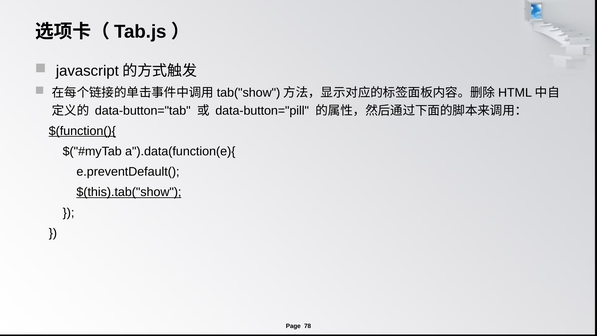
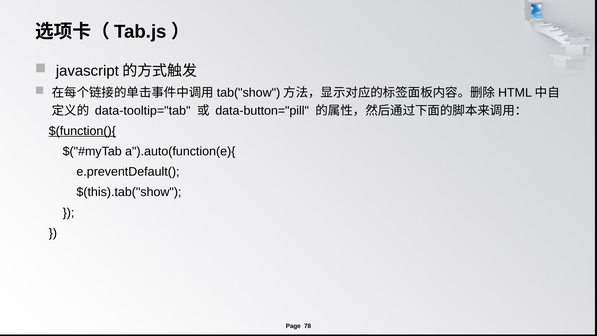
data-button="tab: data-button="tab -> data-tooltip="tab (143, 111)
a").data(function(e){: a").data(function(e){ -> a").auto(function(e){ (180, 151)
$(this).tab("show underline: present -> none (129, 192)
